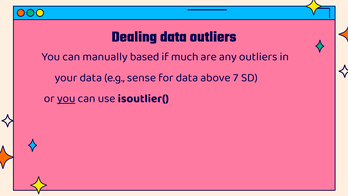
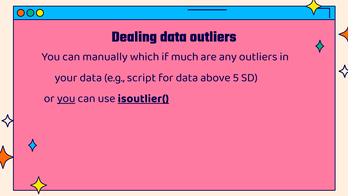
based: based -> which (145, 56)
sense: sense -> script (141, 77)
7: 7 -> 5 (236, 77)
isoutlier( underline: none -> present (143, 98)
